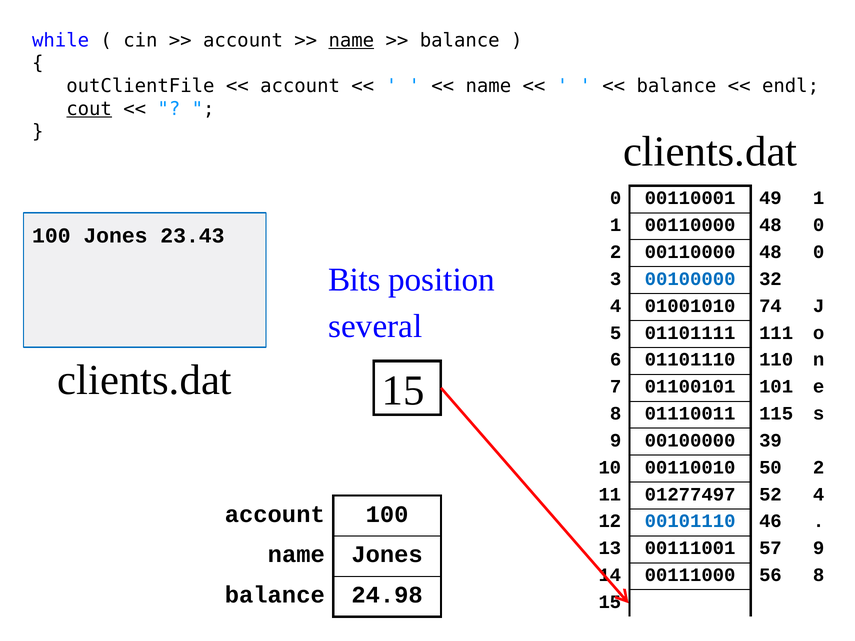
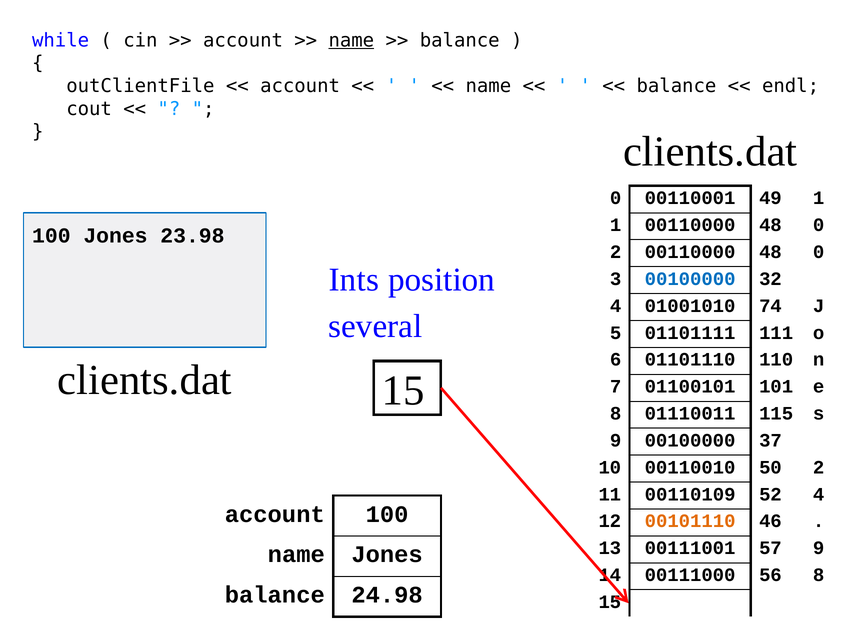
cout underline: present -> none (89, 109)
23.43: 23.43 -> 23.98 (192, 236)
Bits: Bits -> Ints (354, 280)
39: 39 -> 37 (770, 441)
01277497: 01277497 -> 00110109 (690, 494)
00101110 colour: blue -> orange (690, 521)
